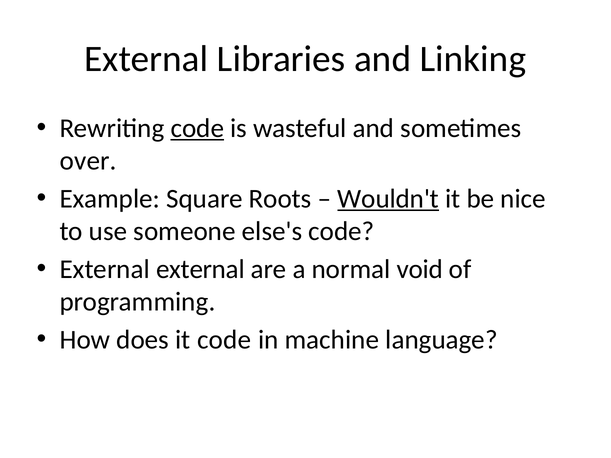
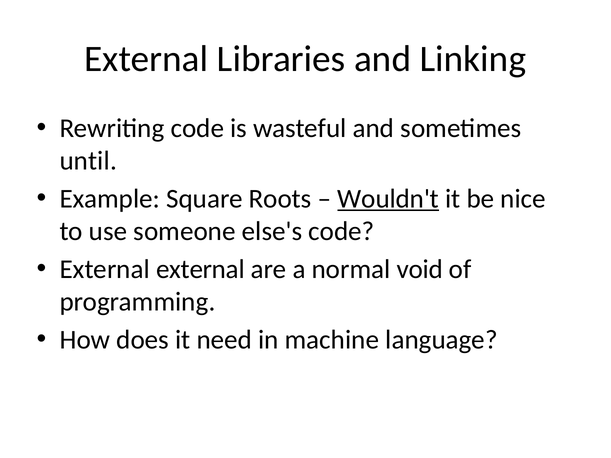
code underline: present -> none (197, 128)
over: over -> until (88, 161)
it code: code -> need (224, 340)
